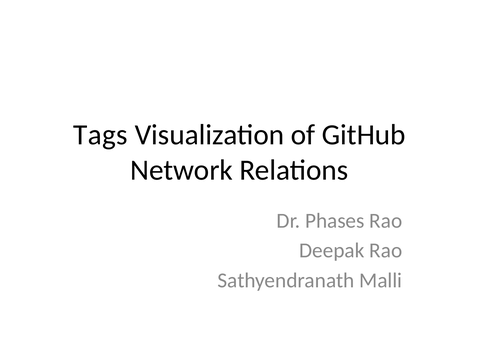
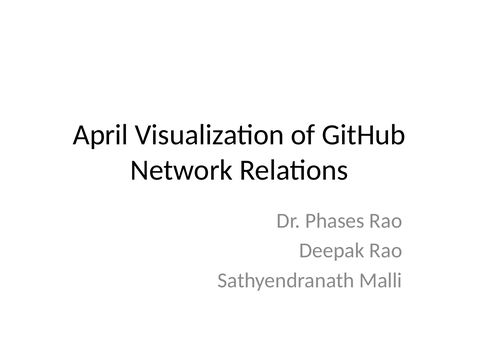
Tags: Tags -> April (101, 135)
